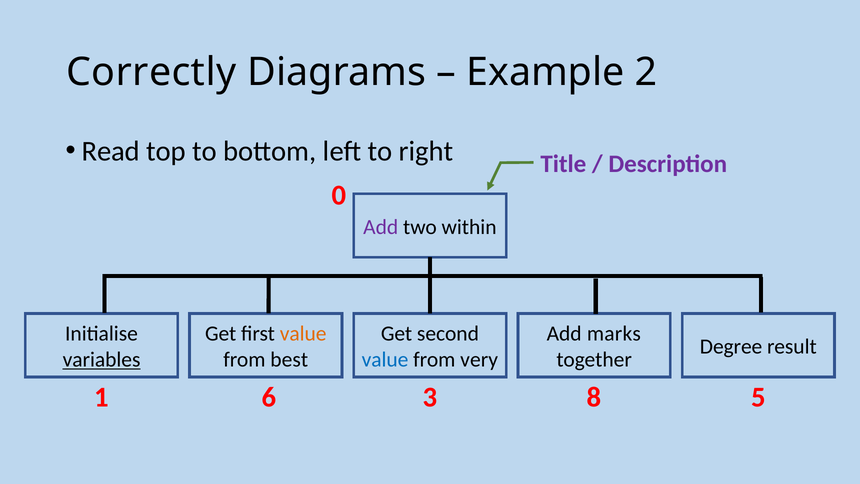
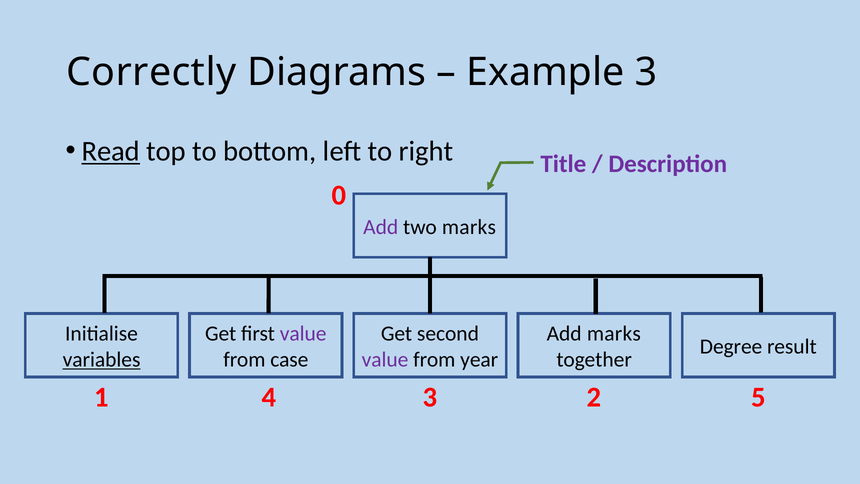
Example 2: 2 -> 3 (646, 72)
Read underline: none -> present (111, 151)
two within: within -> marks (469, 227)
value colour: orange -> purple (303, 334)
best: best -> case (289, 359)
value colour: blue -> purple (385, 359)
very: very -> year (479, 359)
6: 6 -> 4 (269, 397)
8: 8 -> 2 (594, 397)
